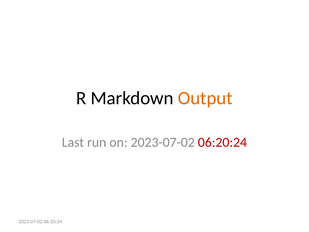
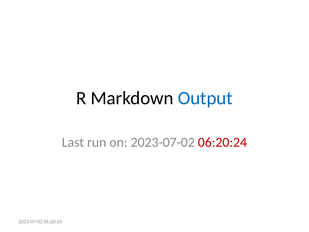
Output colour: orange -> blue (205, 98)
